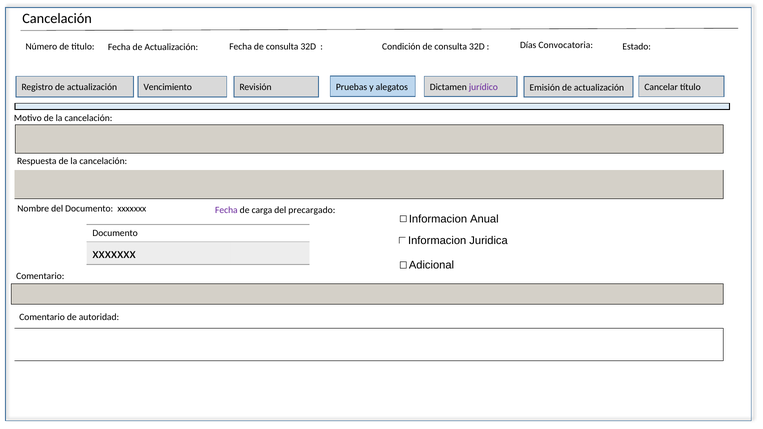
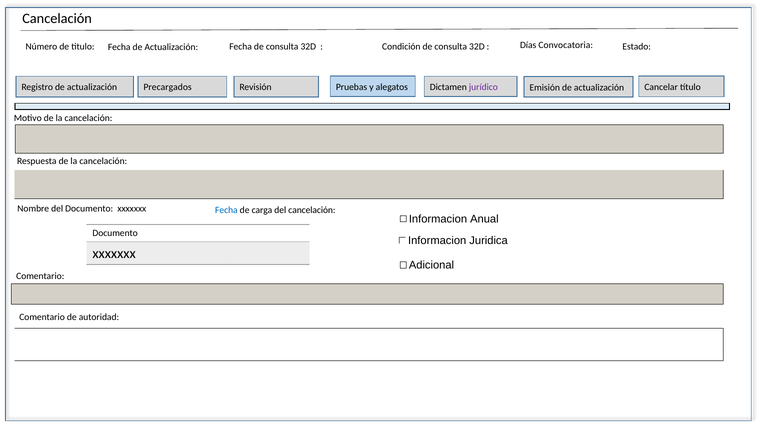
Vencimiento: Vencimiento -> Precargados (168, 87)
Fecha colour: purple -> blue (226, 210)
del precargado: precargado -> cancelación (312, 210)
